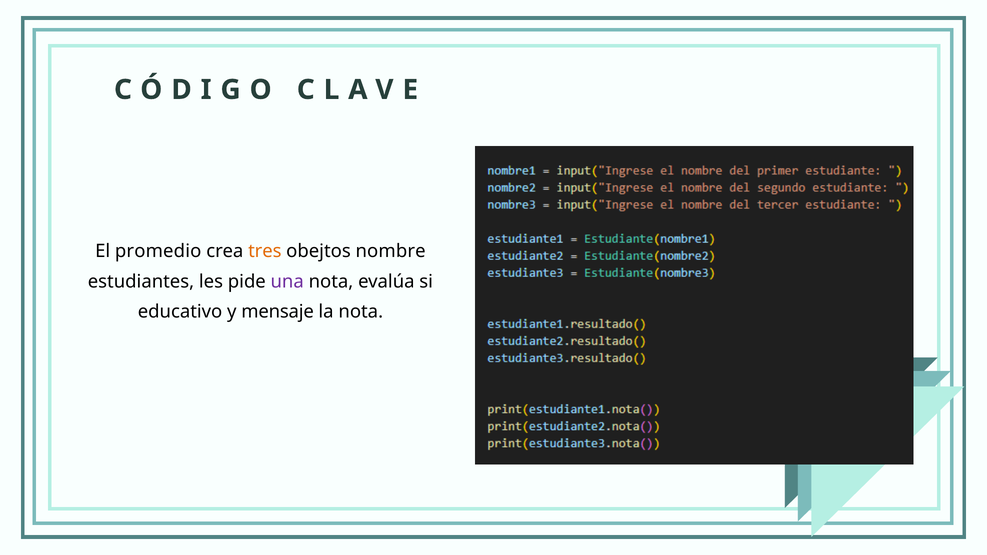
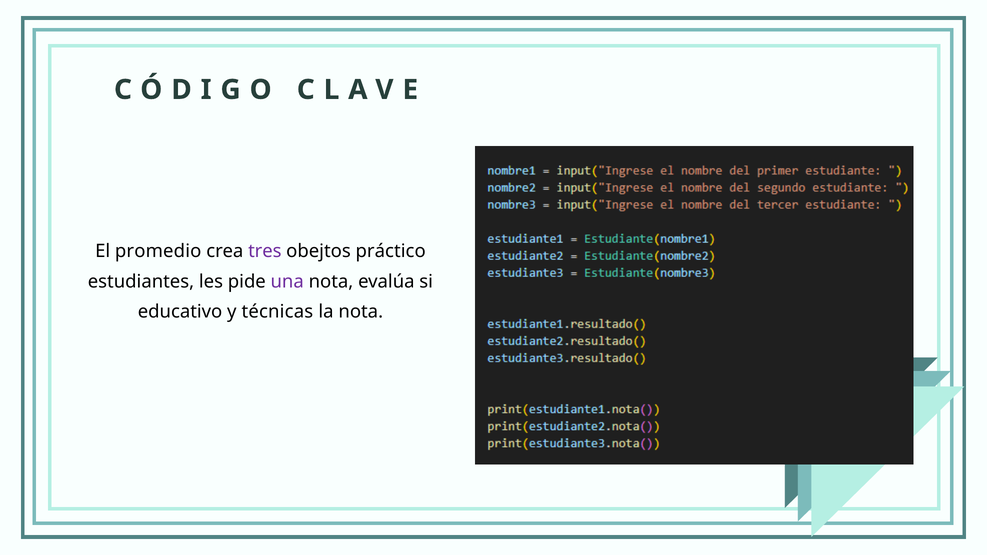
tres colour: orange -> purple (265, 251)
nombre: nombre -> práctico (391, 251)
mensaje: mensaje -> técnicas (277, 312)
